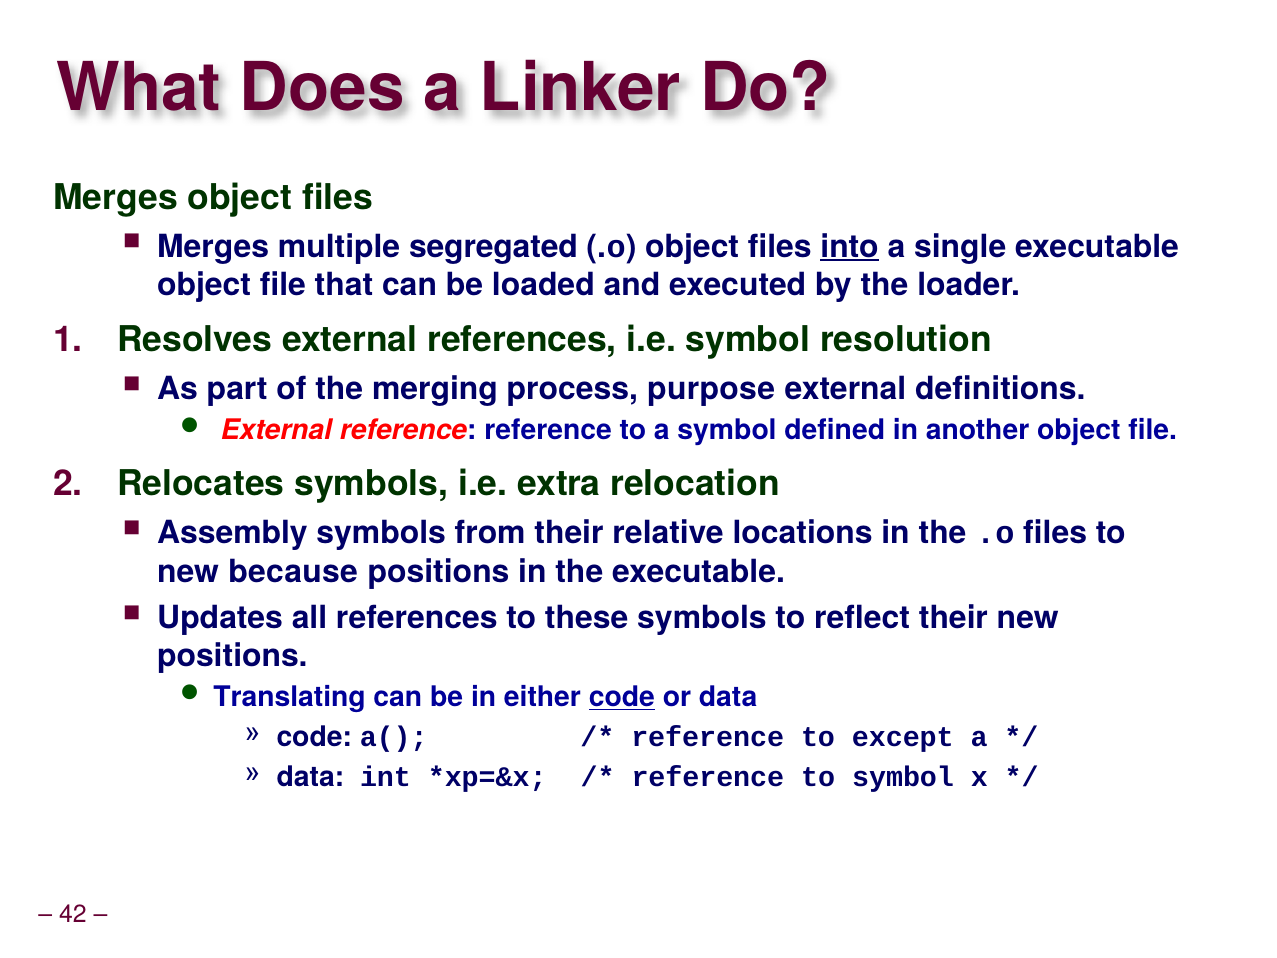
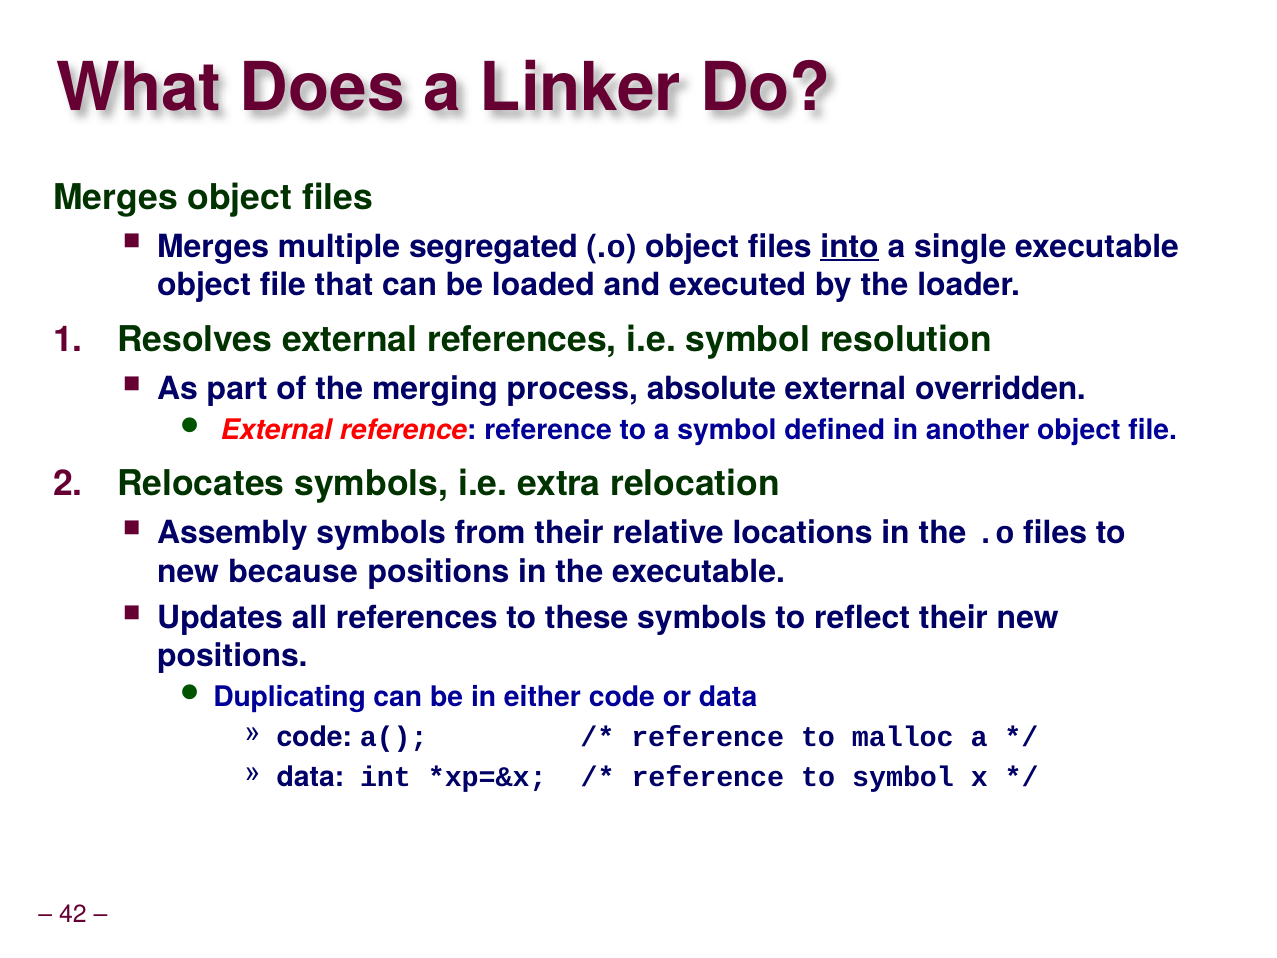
purpose: purpose -> absolute (711, 389)
definitions: definitions -> overridden (1000, 389)
Translating: Translating -> Duplicating (290, 697)
code underline: present -> none (622, 697)
except: except -> malloc (903, 737)
